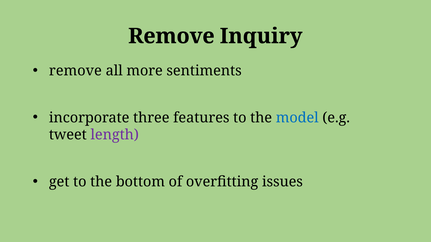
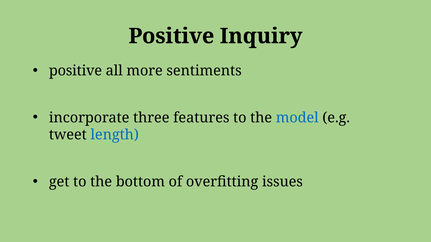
Remove: Remove -> Positive (171, 36)
remove: remove -> positive (76, 71)
length colour: purple -> blue (115, 135)
